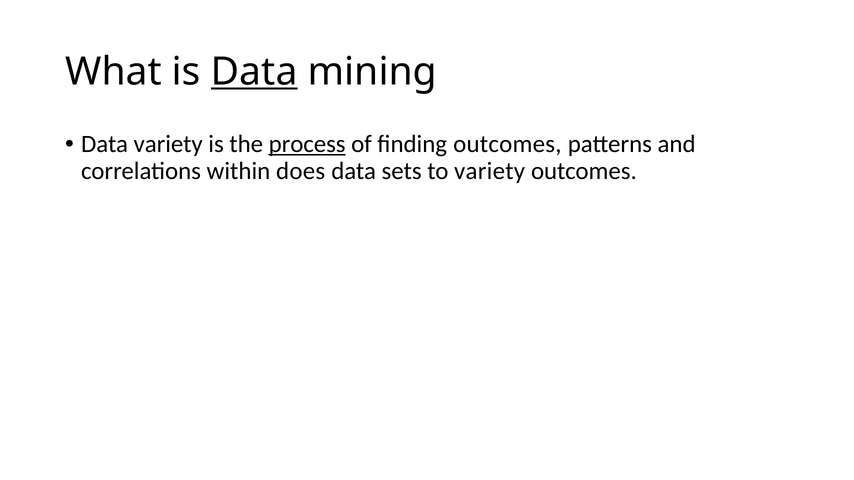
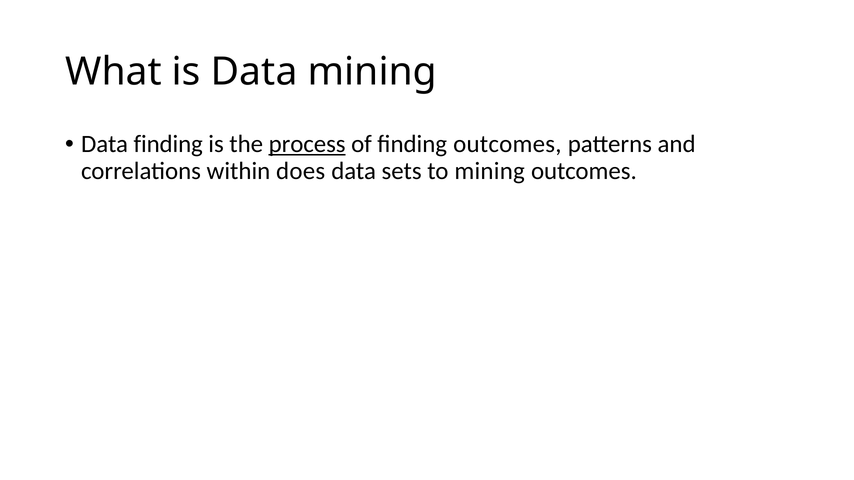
Data underline: present -> none (254, 72)
Data variety: variety -> finding (168, 144)
to variety: variety -> mining (490, 171)
